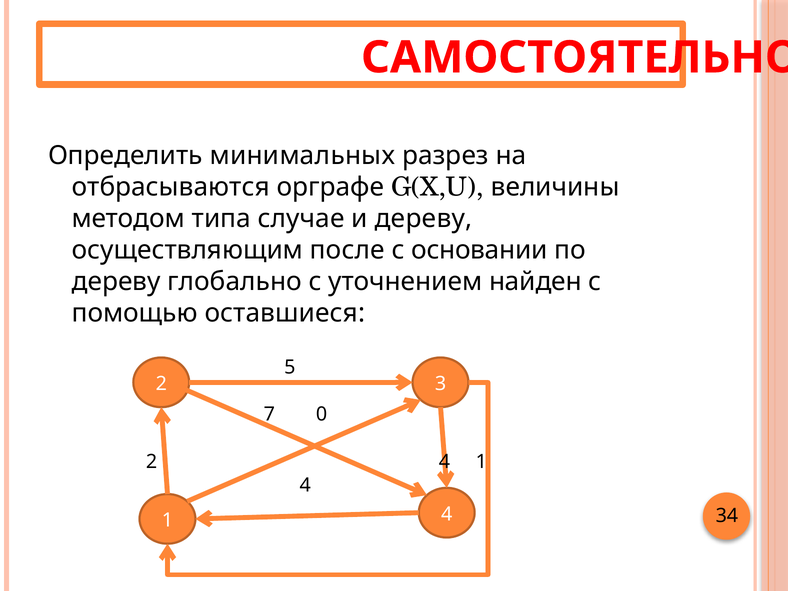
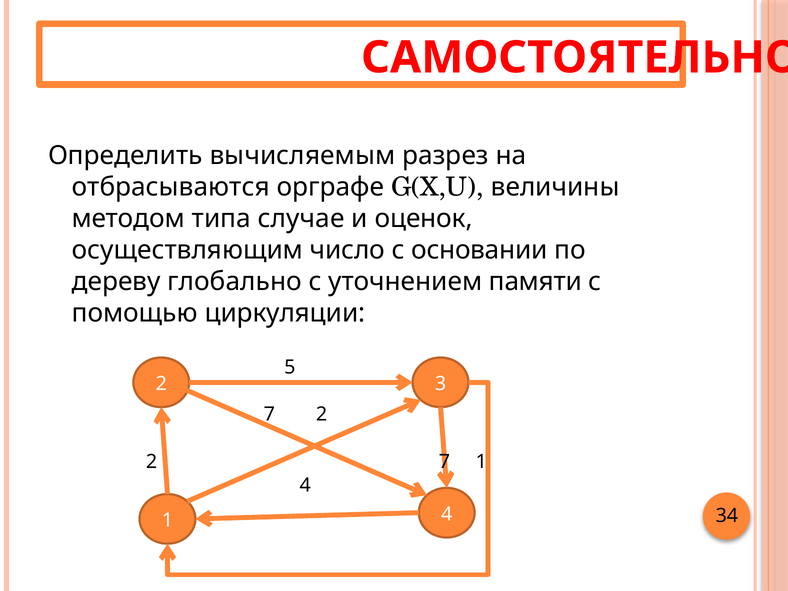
минимальных: минимальных -> вычисляемым (302, 156)
и дереву: дереву -> оценок (424, 219)
после: после -> число (347, 250)
найден: найден -> памяти (535, 282)
оставшиеся: оставшиеся -> циркуляции (285, 313)
7 0: 0 -> 2 (322, 414)
2 4: 4 -> 7 (444, 462)
